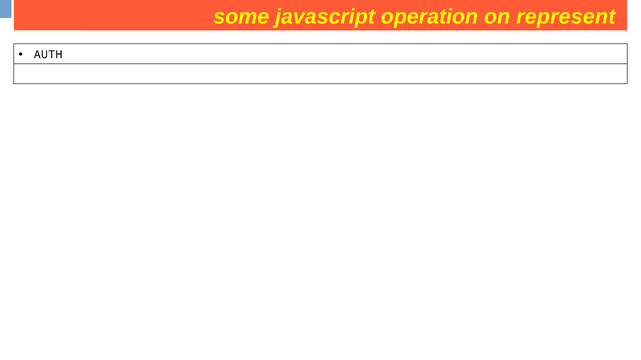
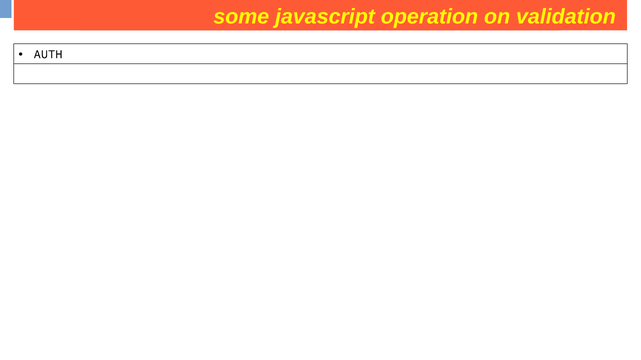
represent: represent -> validation (566, 17)
